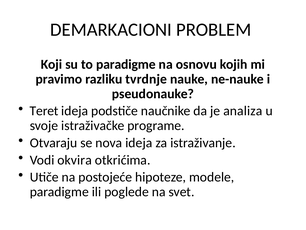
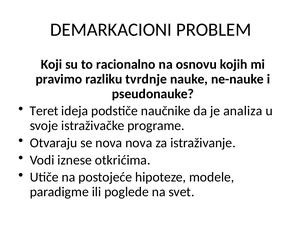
to paradigme: paradigme -> racionalno (126, 64)
nova ideja: ideja -> nova (139, 143)
okvira: okvira -> iznese (75, 160)
